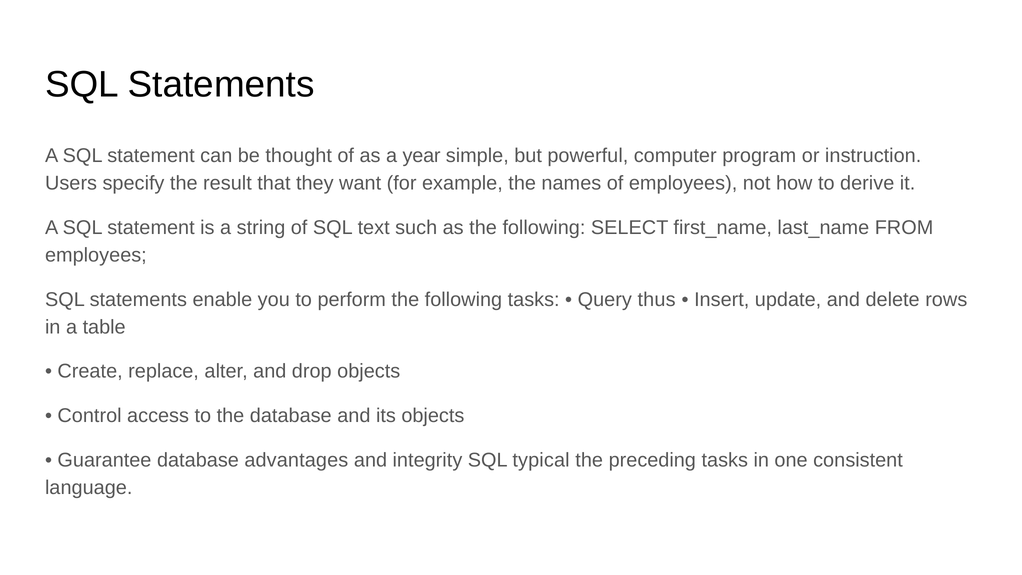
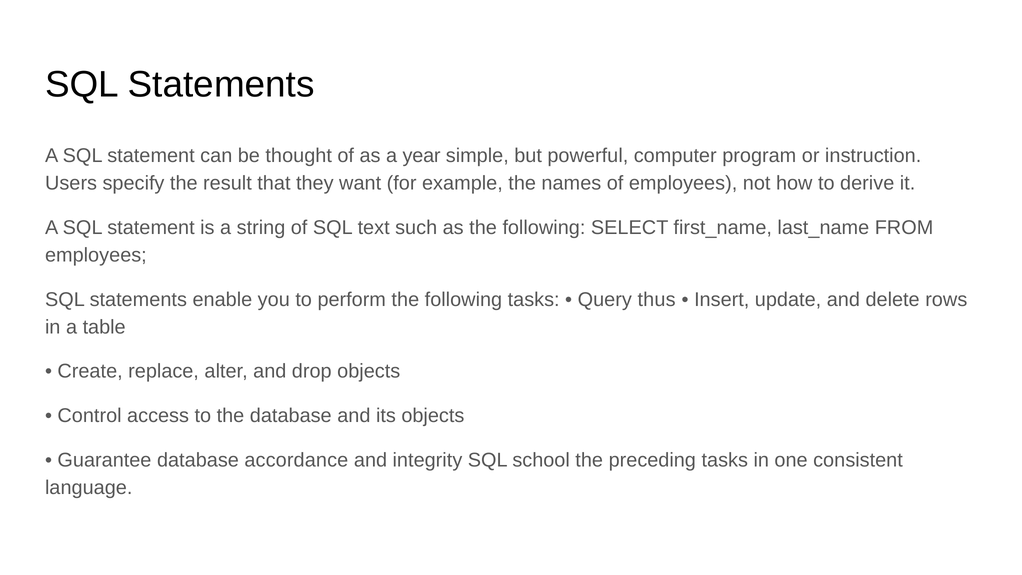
advantages: advantages -> accordance (296, 460)
typical: typical -> school (541, 460)
